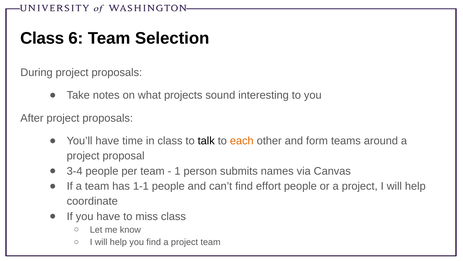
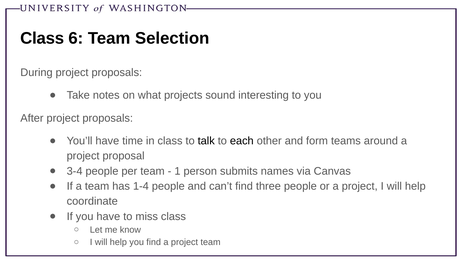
each colour: orange -> black (242, 141)
1-1: 1-1 -> 1-4 (141, 186)
effort: effort -> three (268, 186)
